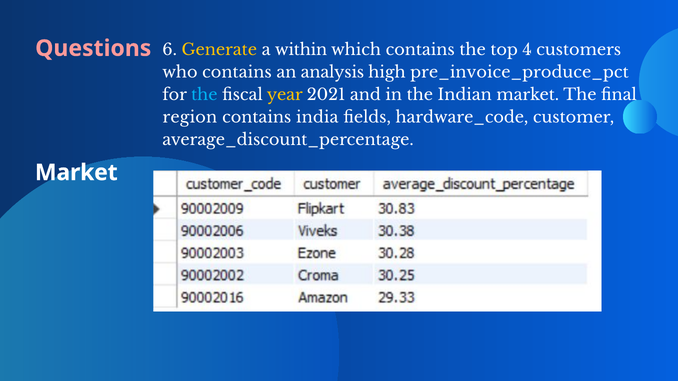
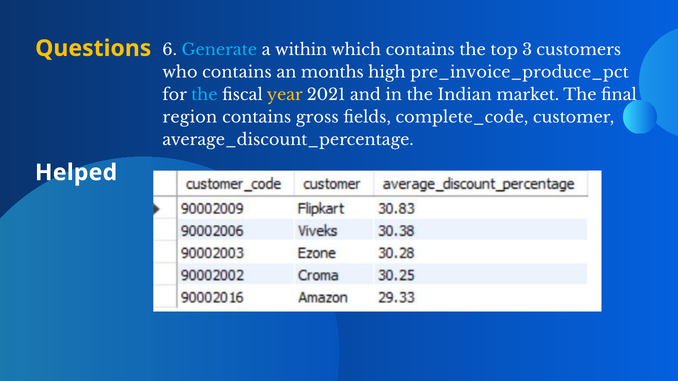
Questions colour: pink -> yellow (93, 48)
Generate colour: yellow -> light blue (219, 50)
4: 4 -> 3 (527, 50)
analysis: analysis -> months (332, 73)
india: india -> gross (317, 118)
hardware_code: hardware_code -> complete_code (462, 118)
Market: Market -> Helped (76, 173)
